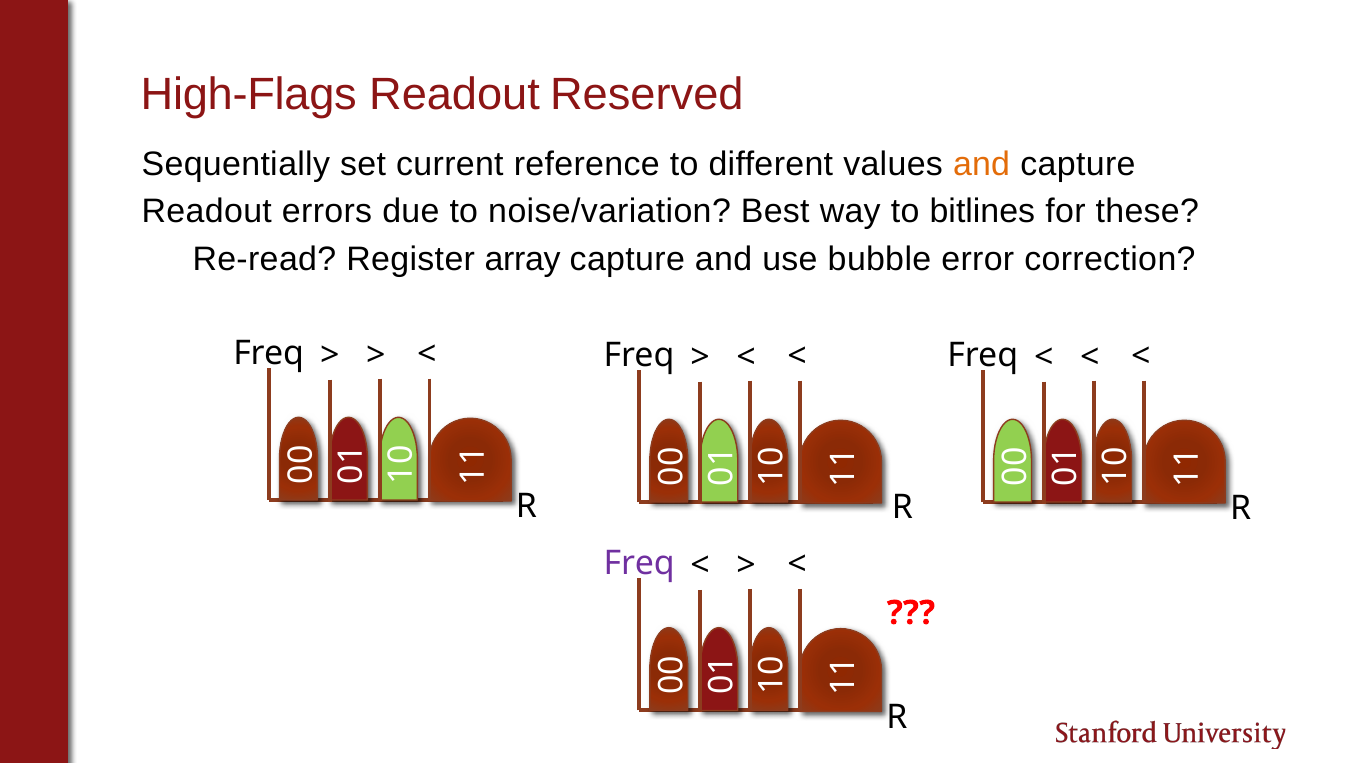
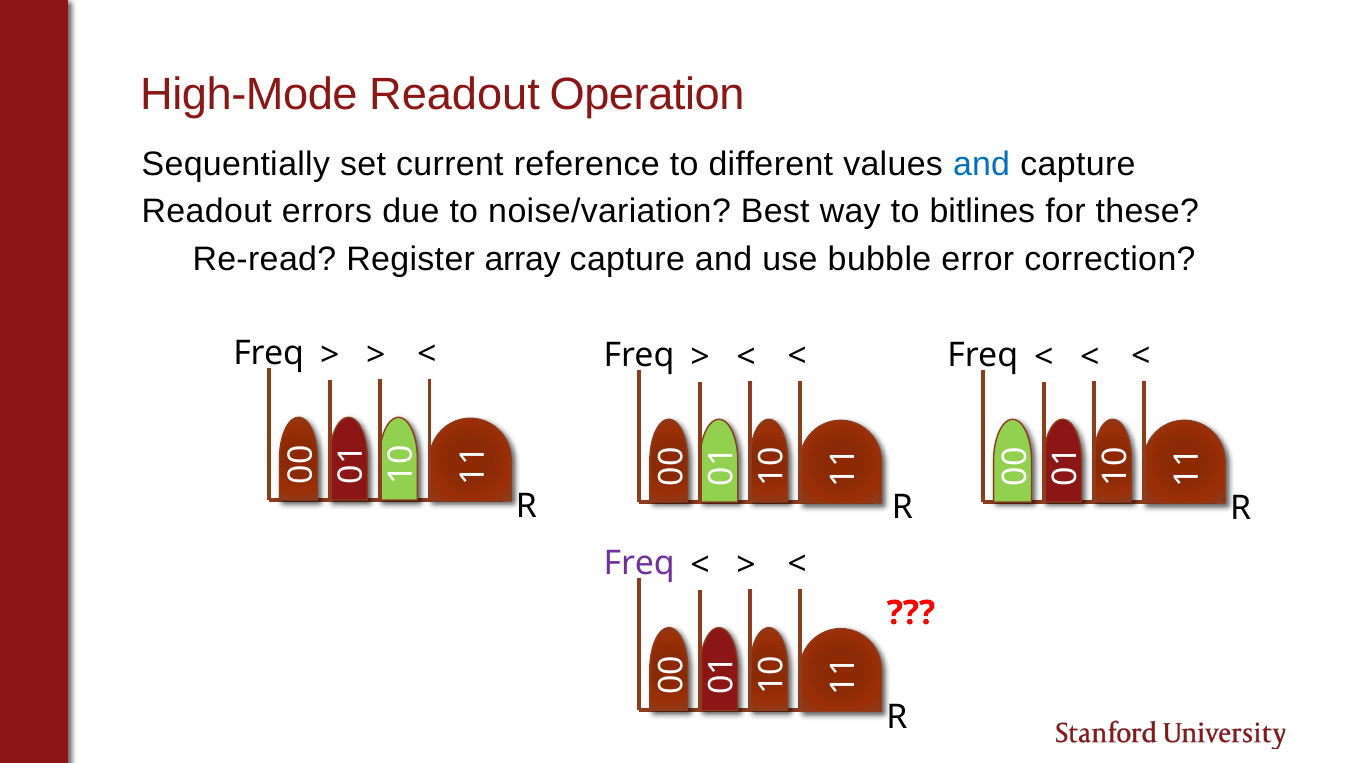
High-Flags: High-Flags -> High-Mode (249, 95)
Reserved: Reserved -> Operation (647, 95)
and colour: orange -> blue (982, 164)
